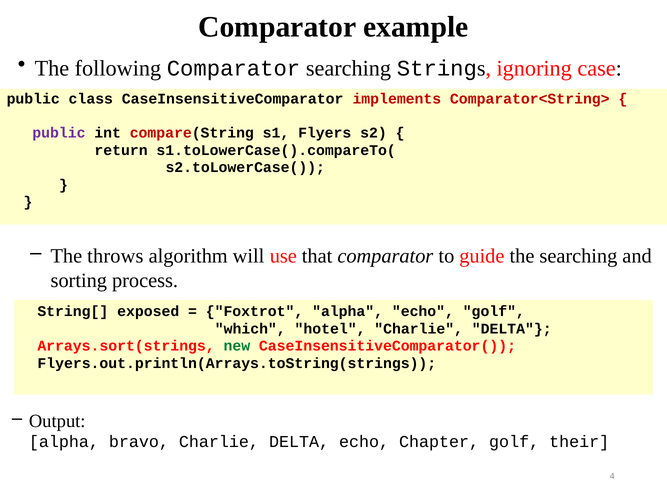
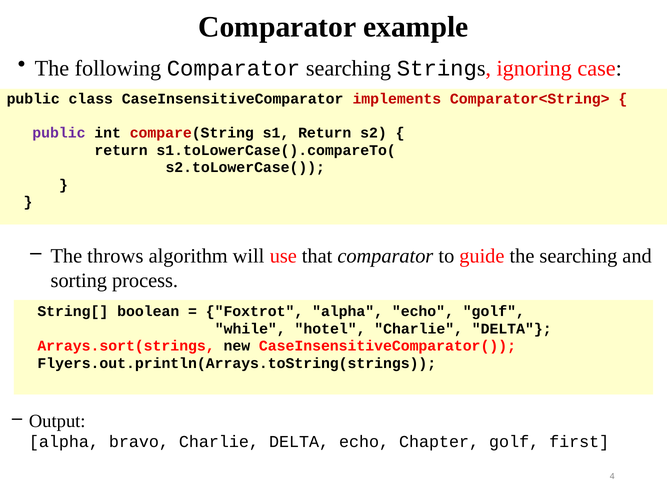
s1 Flyers: Flyers -> Return (325, 133)
exposed: exposed -> boolean (148, 311)
which: which -> while (250, 329)
new colour: green -> black (237, 346)
their: their -> first (579, 442)
